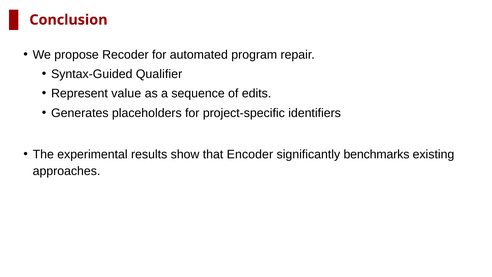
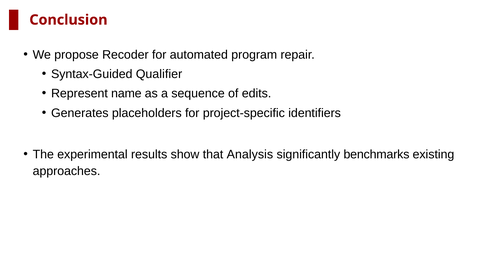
value: value -> name (126, 93)
Encoder: Encoder -> Analysis (250, 154)
